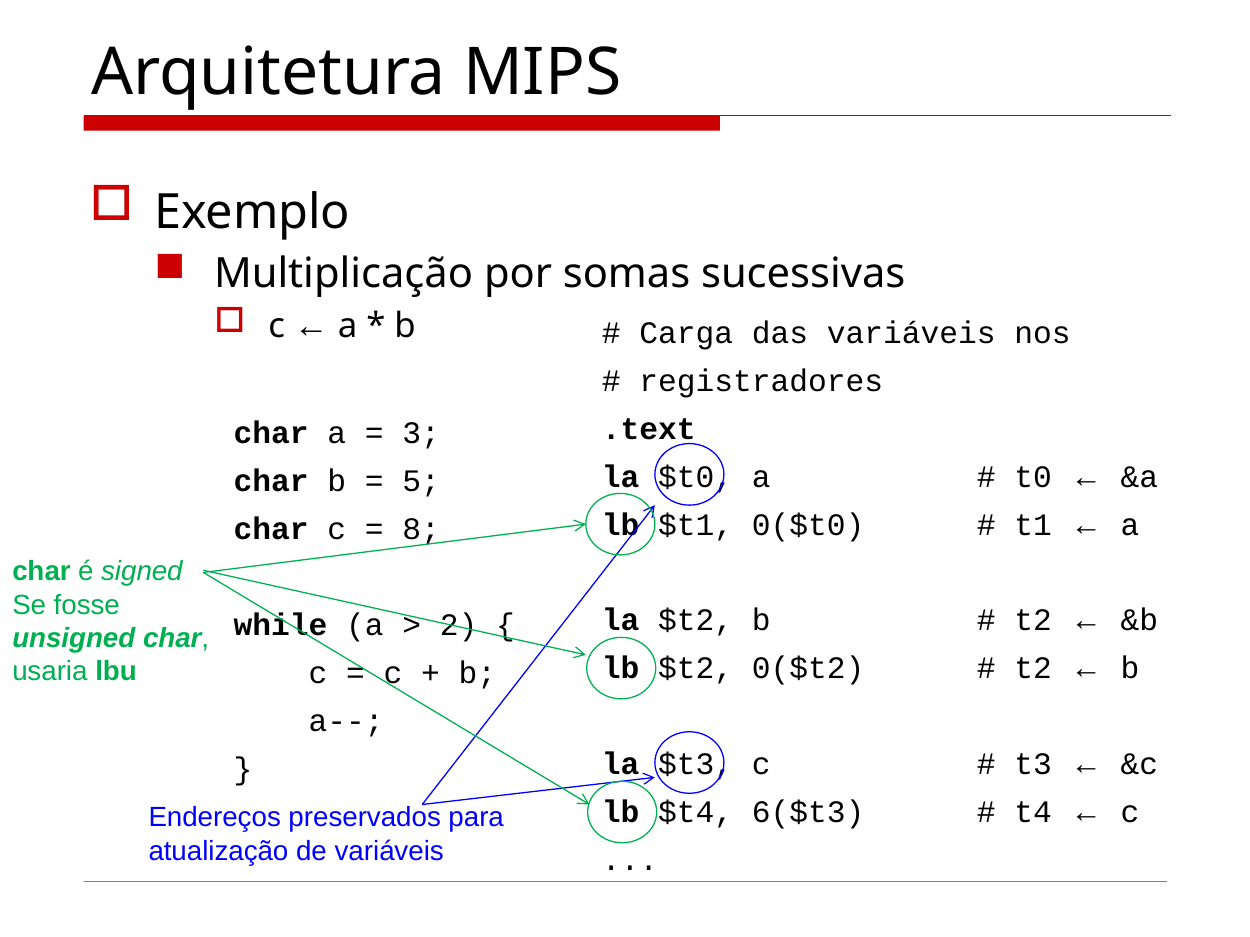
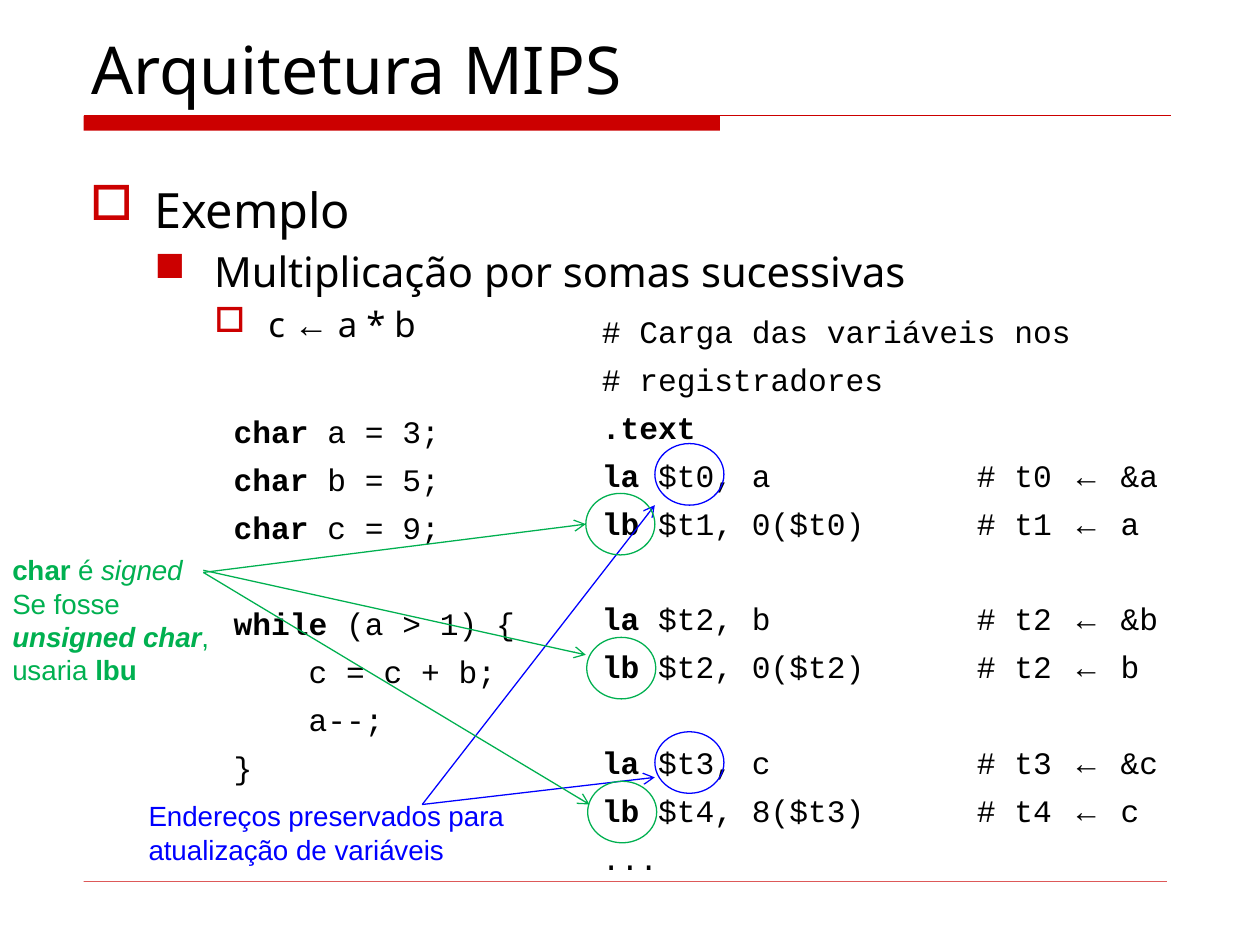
8: 8 -> 9 (421, 530)
2: 2 -> 1 (459, 625)
6($t3: 6($t3 -> 8($t3 (808, 813)
